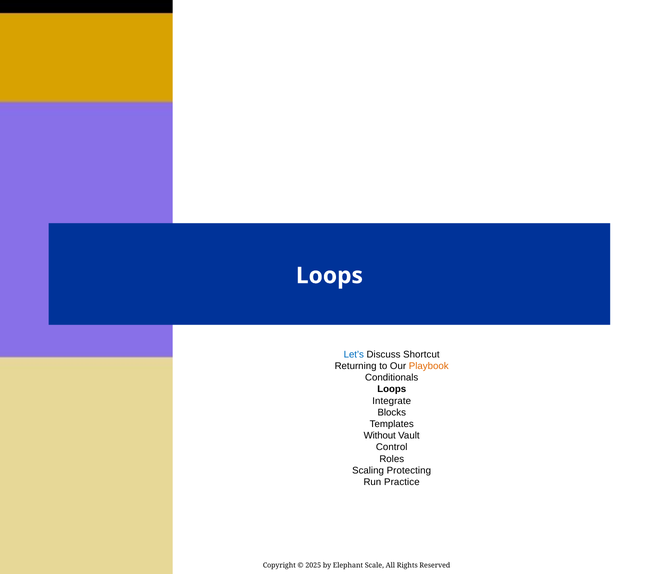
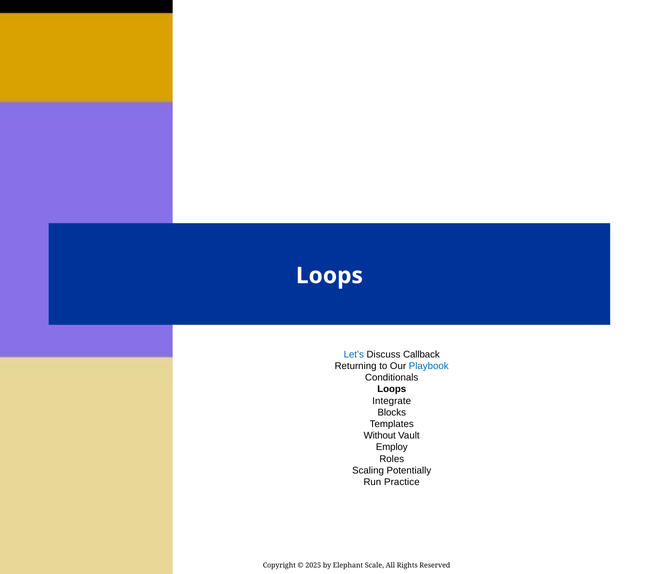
Shortcut: Shortcut -> Callback (421, 354)
Playbook colour: orange -> blue (429, 366)
Control: Control -> Employ (392, 447)
Protecting: Protecting -> Potentially (409, 470)
